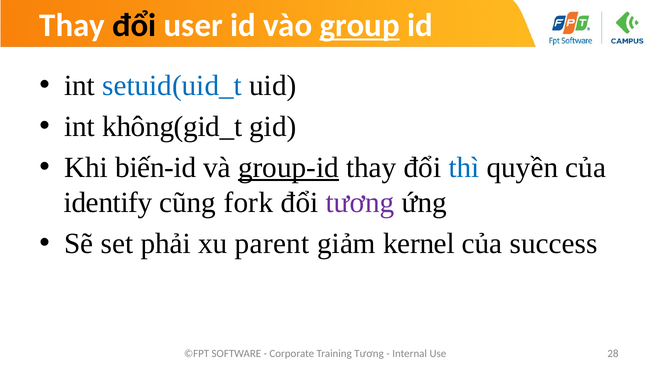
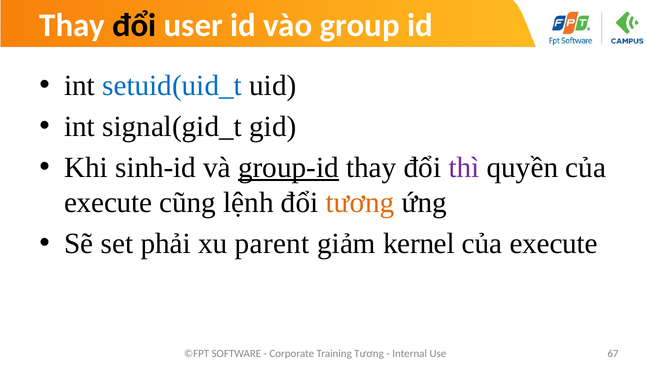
group underline: present -> none (360, 25)
không(gid_t: không(gid_t -> signal(gid_t (172, 127)
biến-id: biến-id -> sinh-id (156, 167)
thì colour: blue -> purple (464, 167)
identify: identify -> execute (108, 203)
fork: fork -> lệnh (248, 203)
tương colour: purple -> orange (360, 203)
success: success -> execute (554, 244)
28: 28 -> 67 (613, 354)
